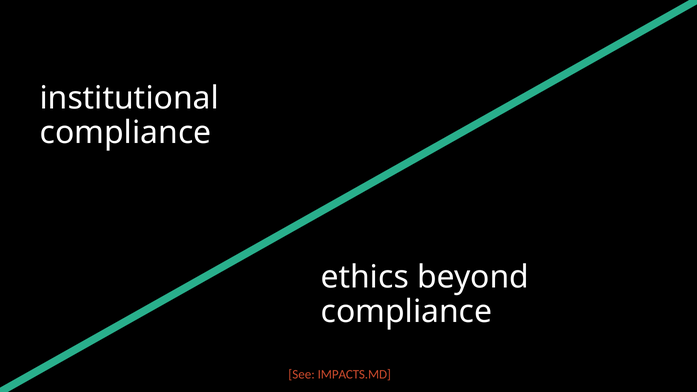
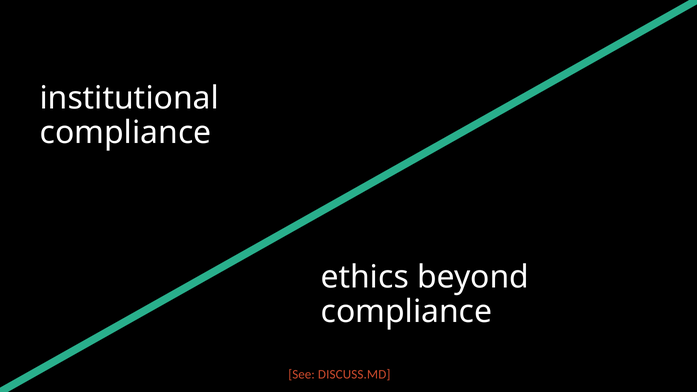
IMPACTS.MD: IMPACTS.MD -> DISCUSS.MD (354, 375)
